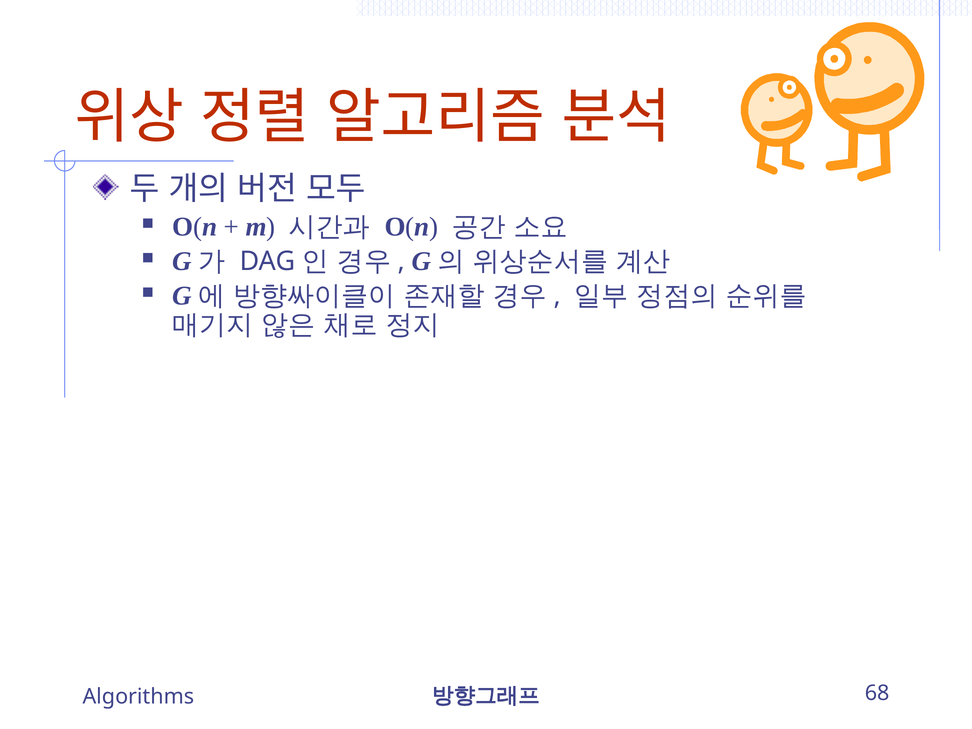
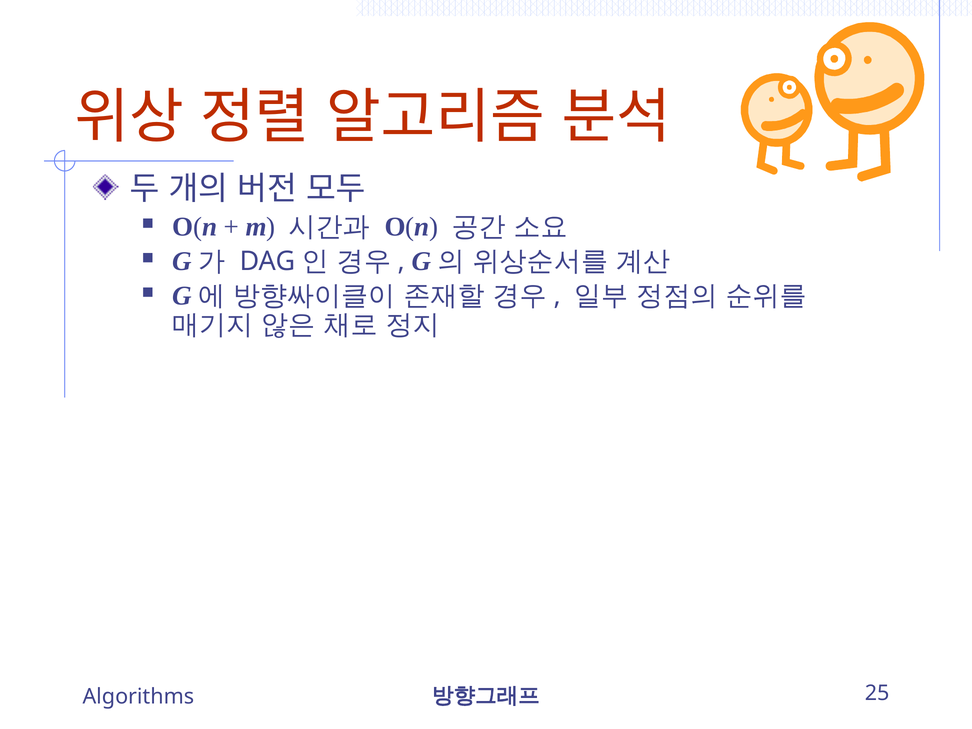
68: 68 -> 25 (877, 693)
